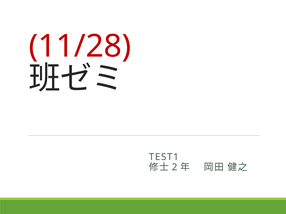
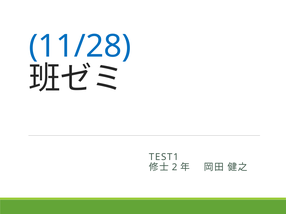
11/28 colour: red -> blue (80, 46)
